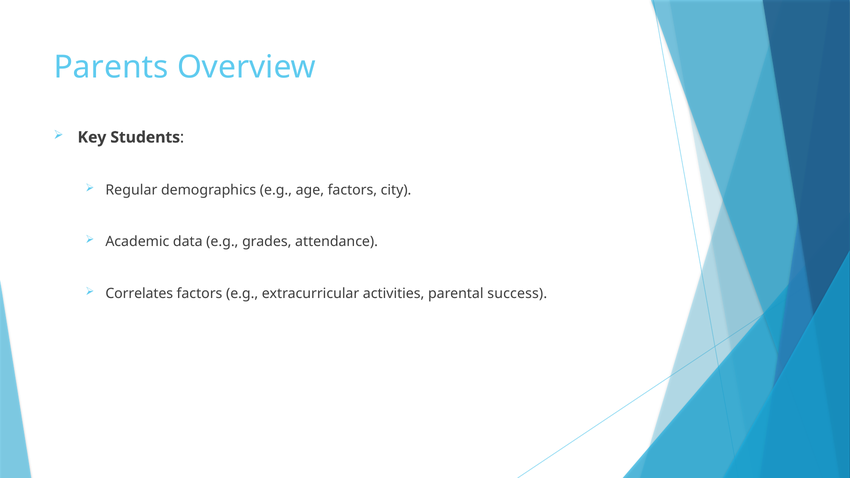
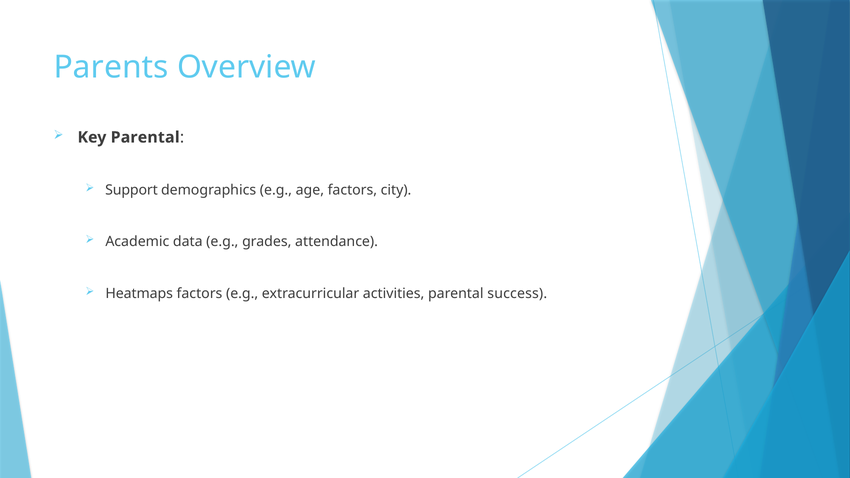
Key Students: Students -> Parental (145, 137)
Regular: Regular -> Support (131, 190)
Correlates: Correlates -> Heatmaps (139, 293)
